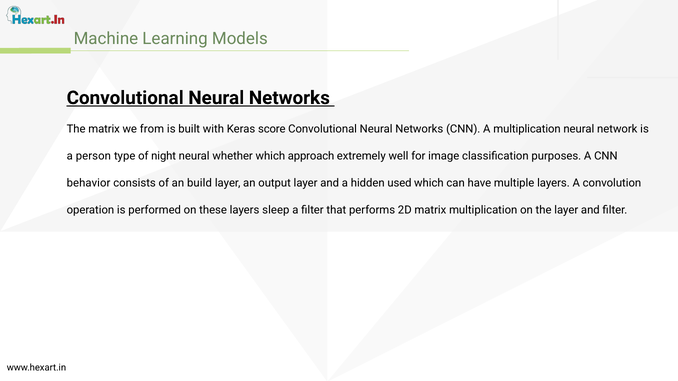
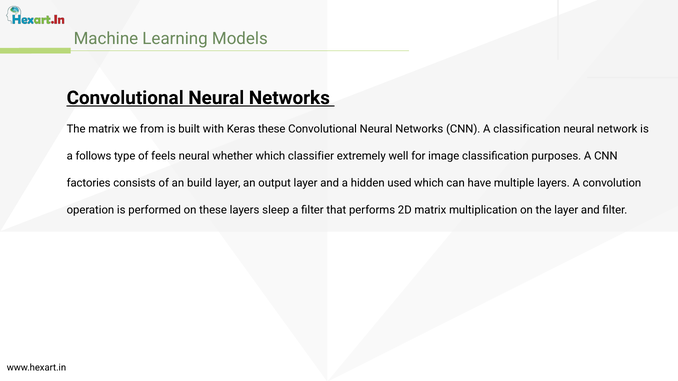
Keras score: score -> these (272, 129)
A multiplication: multiplication -> classification (527, 129)
person: person -> follows (93, 156)
night: night -> feels (164, 156)
approach: approach -> classifier (311, 156)
behavior: behavior -> factories (89, 183)
